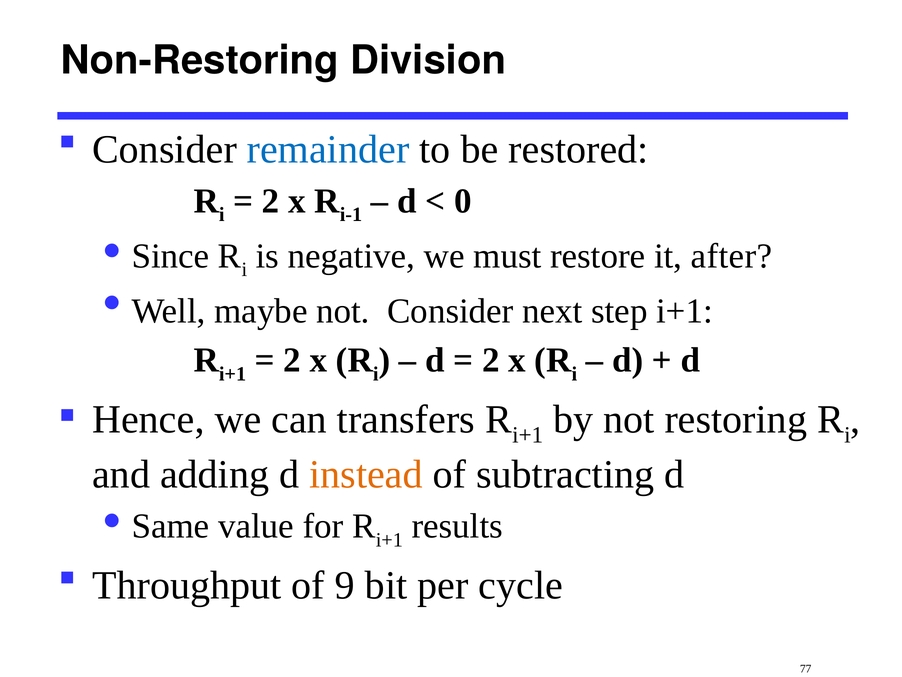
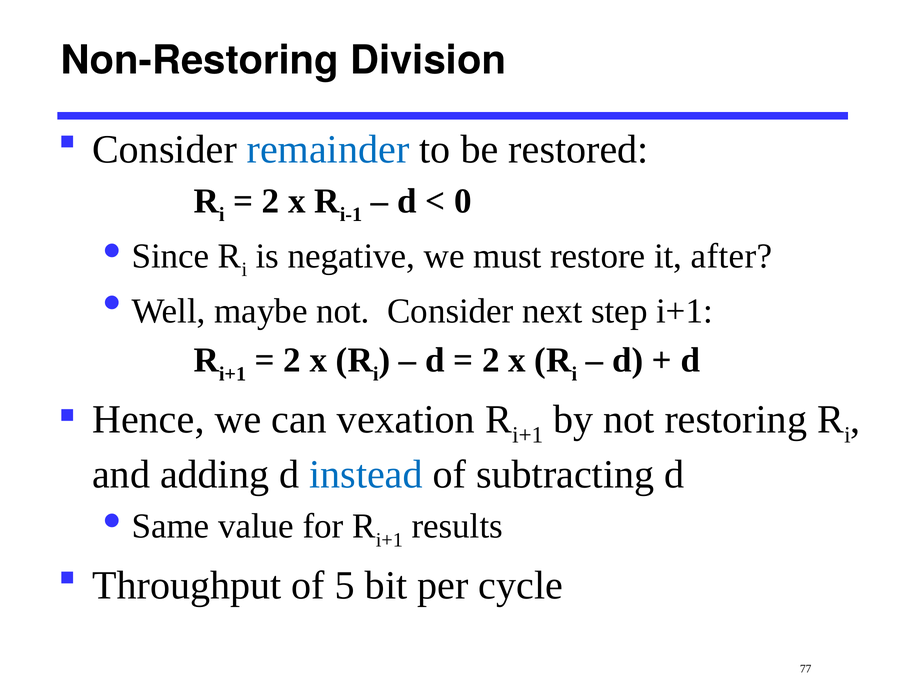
transfers: transfers -> vexation (406, 419)
instead colour: orange -> blue (366, 474)
9: 9 -> 5 (345, 585)
